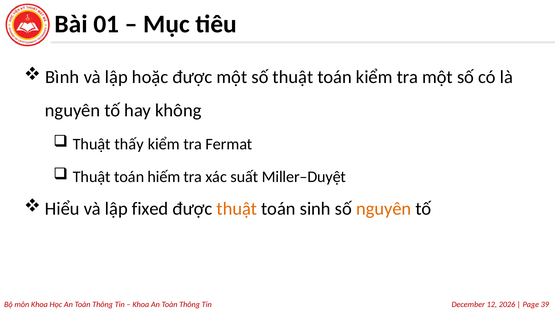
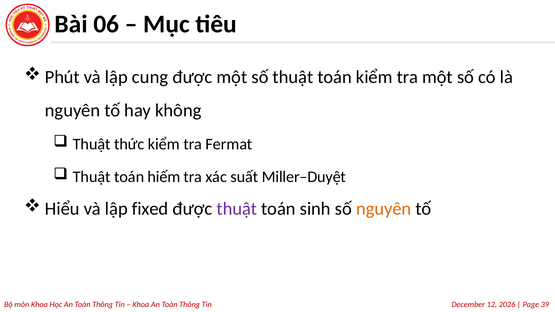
01: 01 -> 06 (106, 24)
Bình: Bình -> Phút (62, 77)
hoặc: hoặc -> cung (150, 77)
thấy: thấy -> thức (129, 144)
thuật colour: orange -> purple (237, 209)
